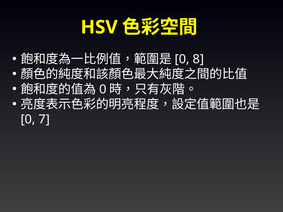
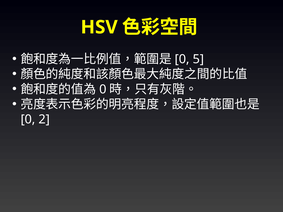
8: 8 -> 5 (198, 59)
7: 7 -> 2 (44, 120)
